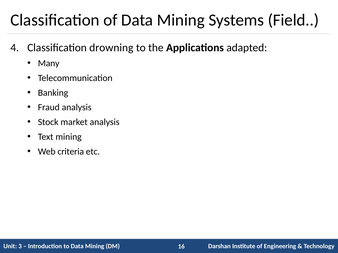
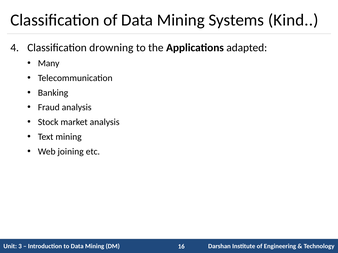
Field: Field -> Kind (293, 20)
criteria: criteria -> joining (71, 152)
